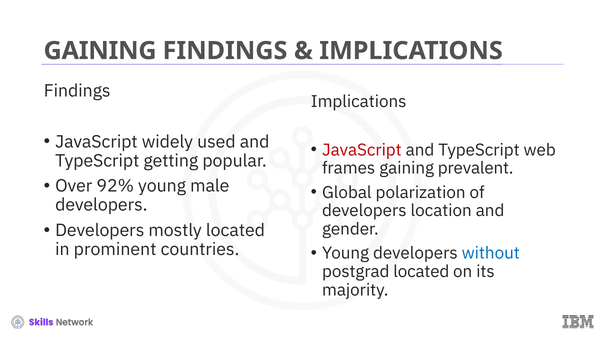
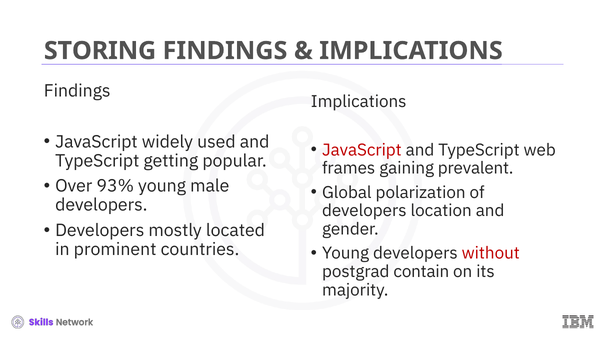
GAINING: GAINING -> STORING (100, 51)
92%: 92% -> 93% (115, 186)
without colour: blue -> red (491, 253)
postgrad located: located -> contain (421, 272)
